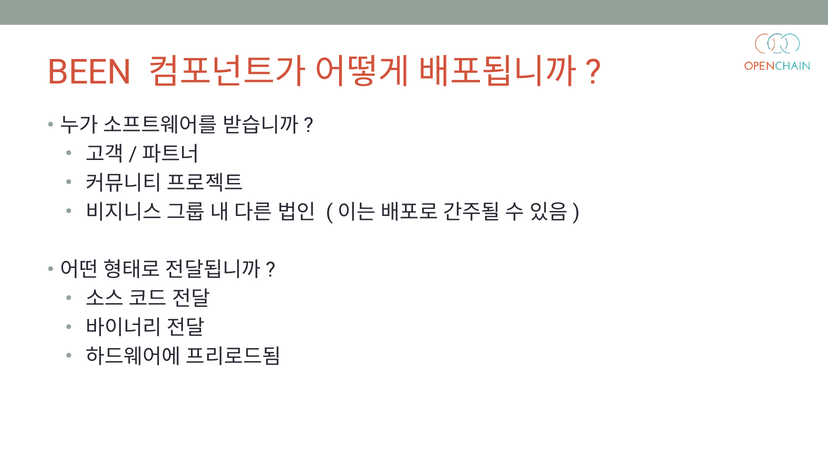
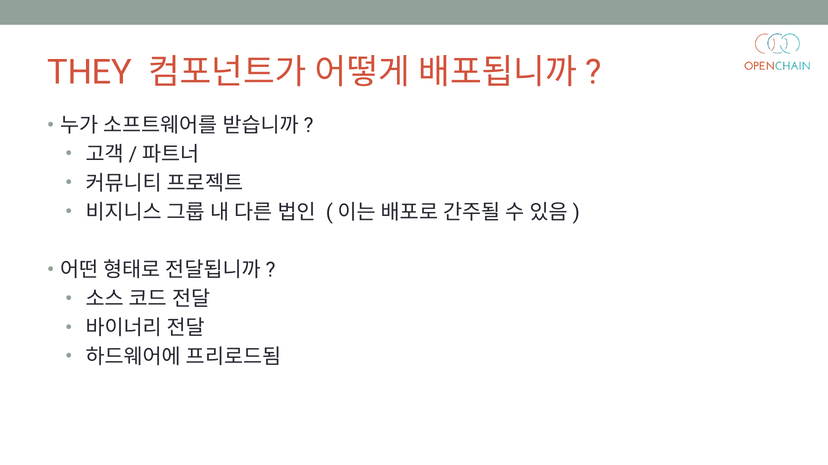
BEEN: BEEN -> THEY (90, 72)
